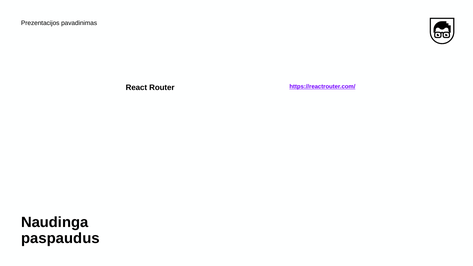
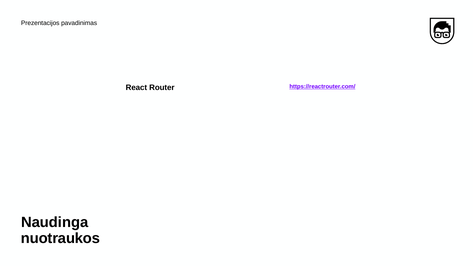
paspaudus: paspaudus -> nuotraukos (61, 238)
